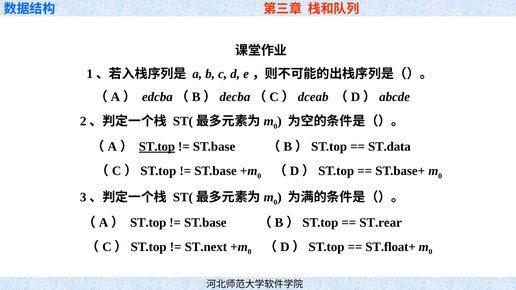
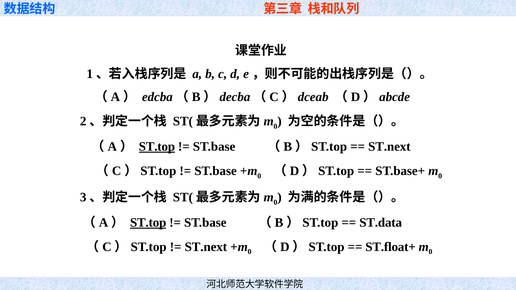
ST.data: ST.data -> ST.next (389, 147)
ST.top underline: none -> present (148, 223)
ST.rear: ST.rear -> ST.data (381, 223)
